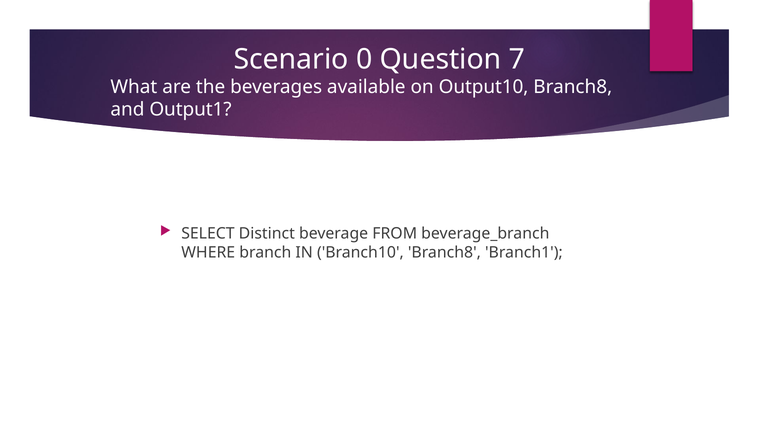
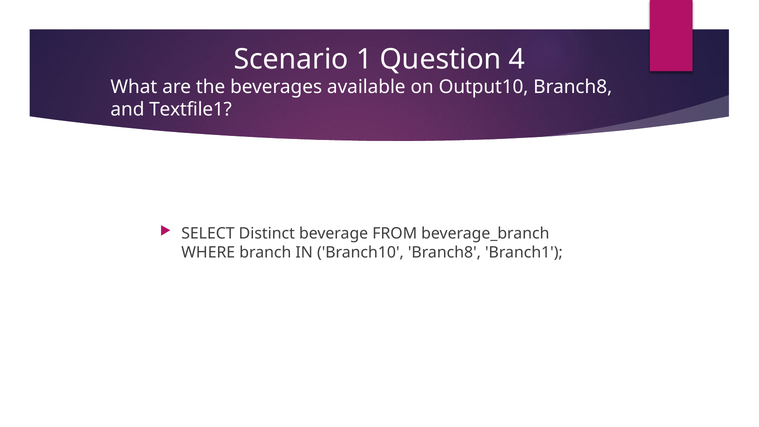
0: 0 -> 1 (364, 59)
7: 7 -> 4 (517, 59)
Output1: Output1 -> Textfile1 (191, 110)
